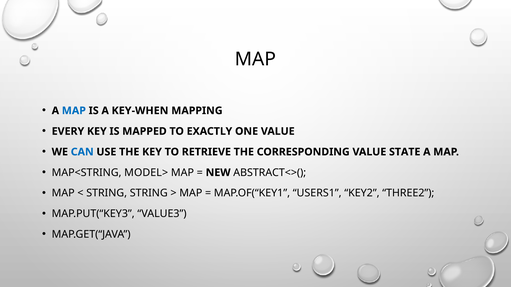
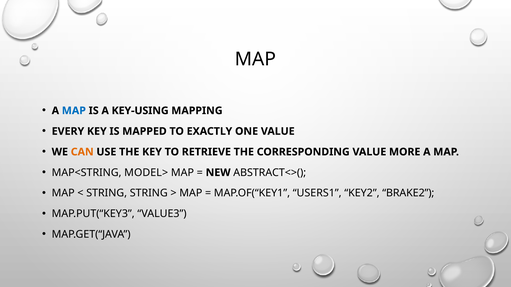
KEY-WHEN: KEY-WHEN -> KEY-USING (140, 111)
CAN colour: blue -> orange (82, 152)
STATE: STATE -> MORE (405, 152)
THREE2: THREE2 -> BRAKE2 (408, 193)
